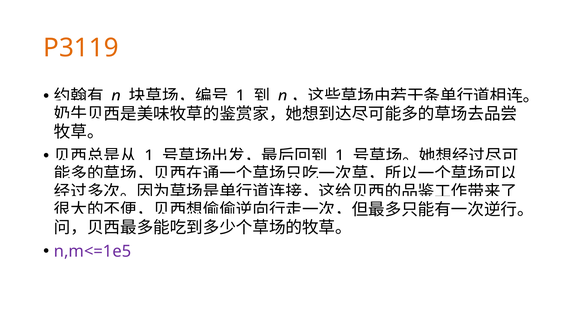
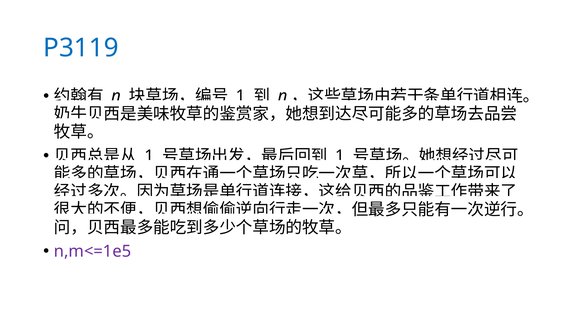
P3119 colour: orange -> blue (81, 48)
